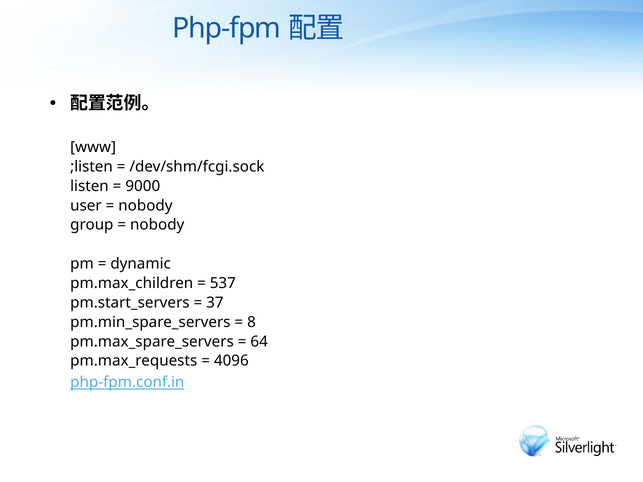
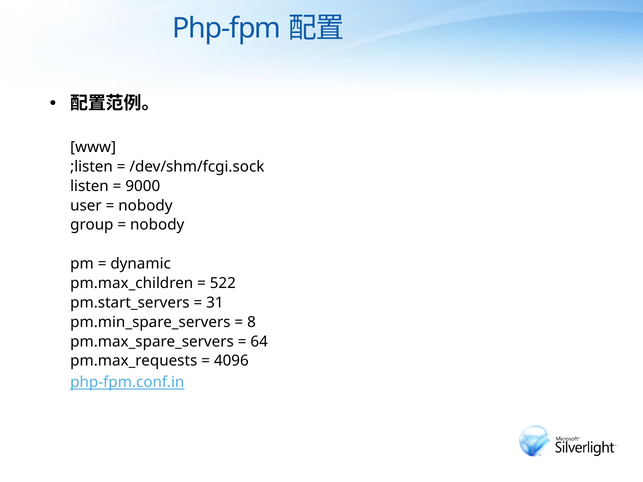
537: 537 -> 522 (223, 283)
37: 37 -> 31 (215, 303)
